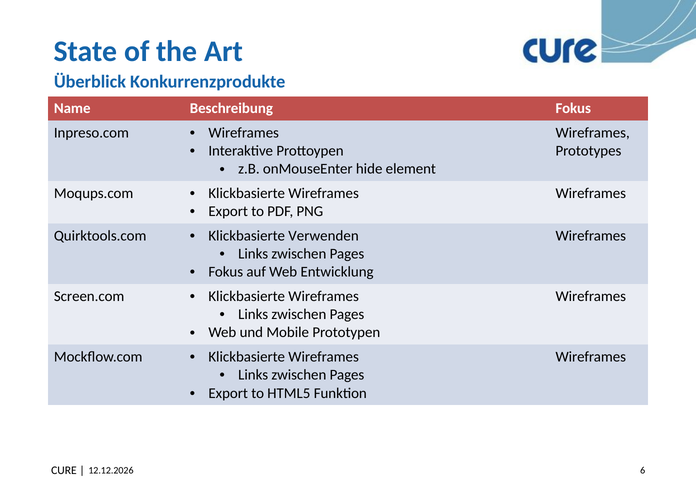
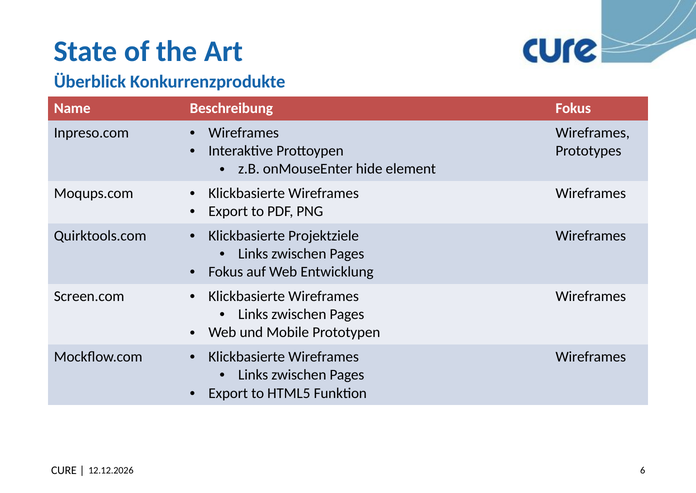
Verwenden: Verwenden -> Projektziele (324, 235)
